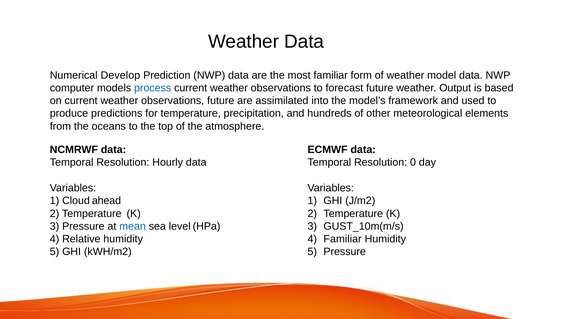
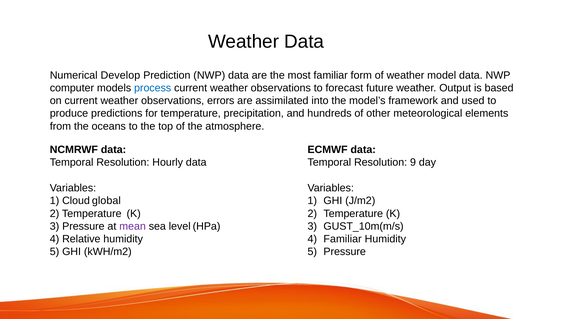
observations future: future -> errors (221, 101)
0: 0 -> 9 (413, 162)
ahead: ahead -> global (106, 200)
mean colour: blue -> purple (133, 226)
